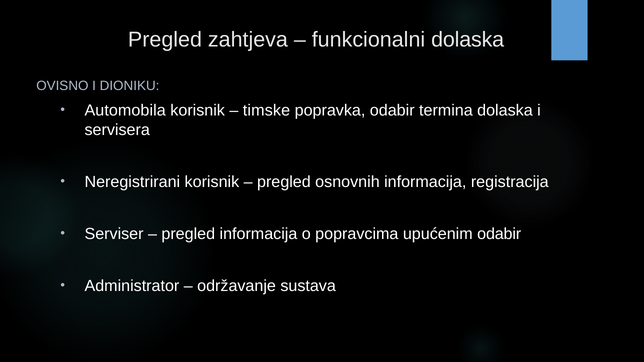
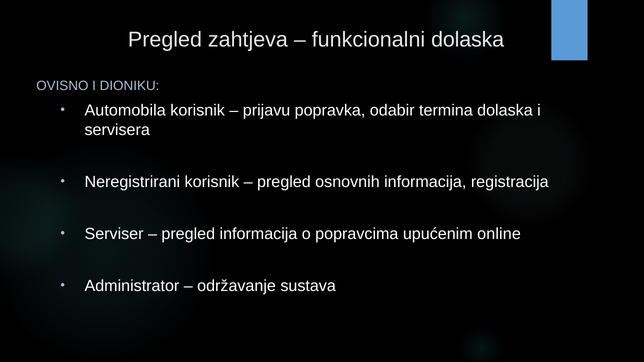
timske: timske -> prijavu (267, 110)
upućenim odabir: odabir -> online (499, 234)
